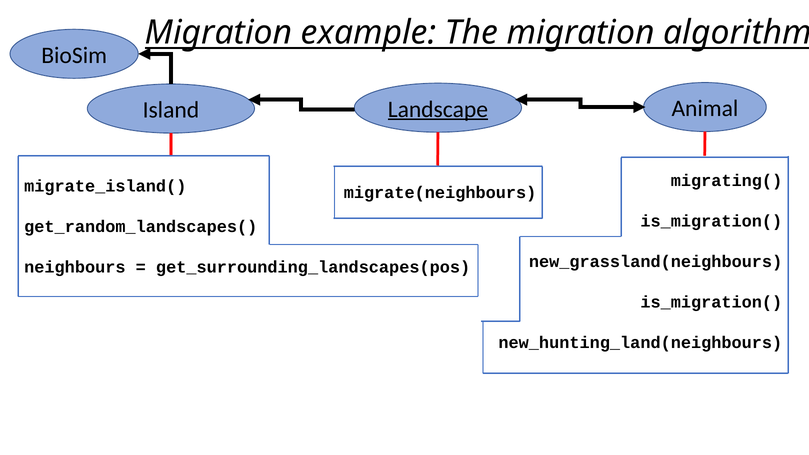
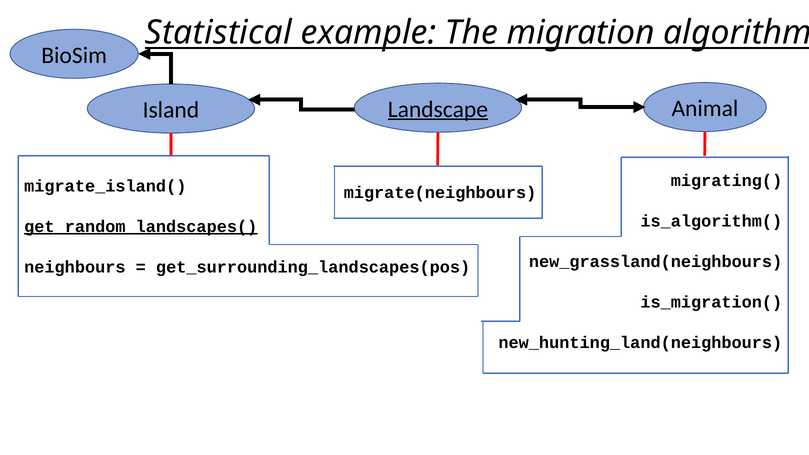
Migration: Migration -> Statistical (218, 33)
is_migration(: is_migration( -> is_algorithm( (711, 221)
get_random_landscapes( underline: none -> present (141, 227)
